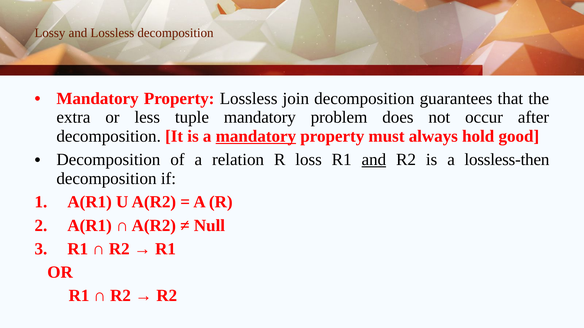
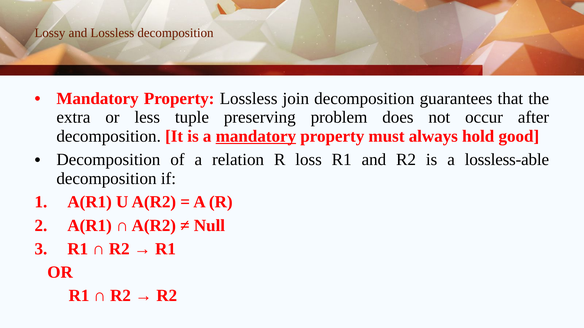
tuple mandatory: mandatory -> preserving (260, 118)
and underline: present -> none (374, 160)
lossless-then: lossless-then -> lossless-able (507, 160)
